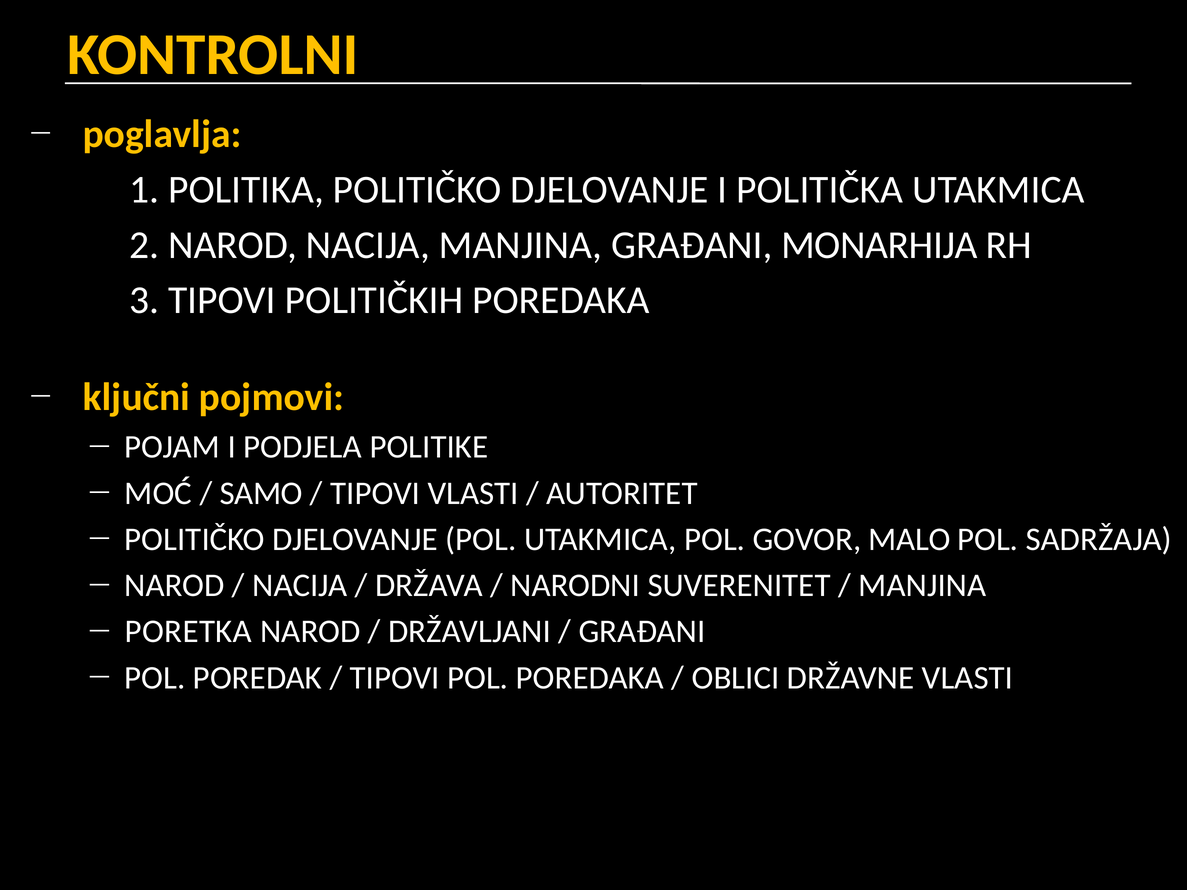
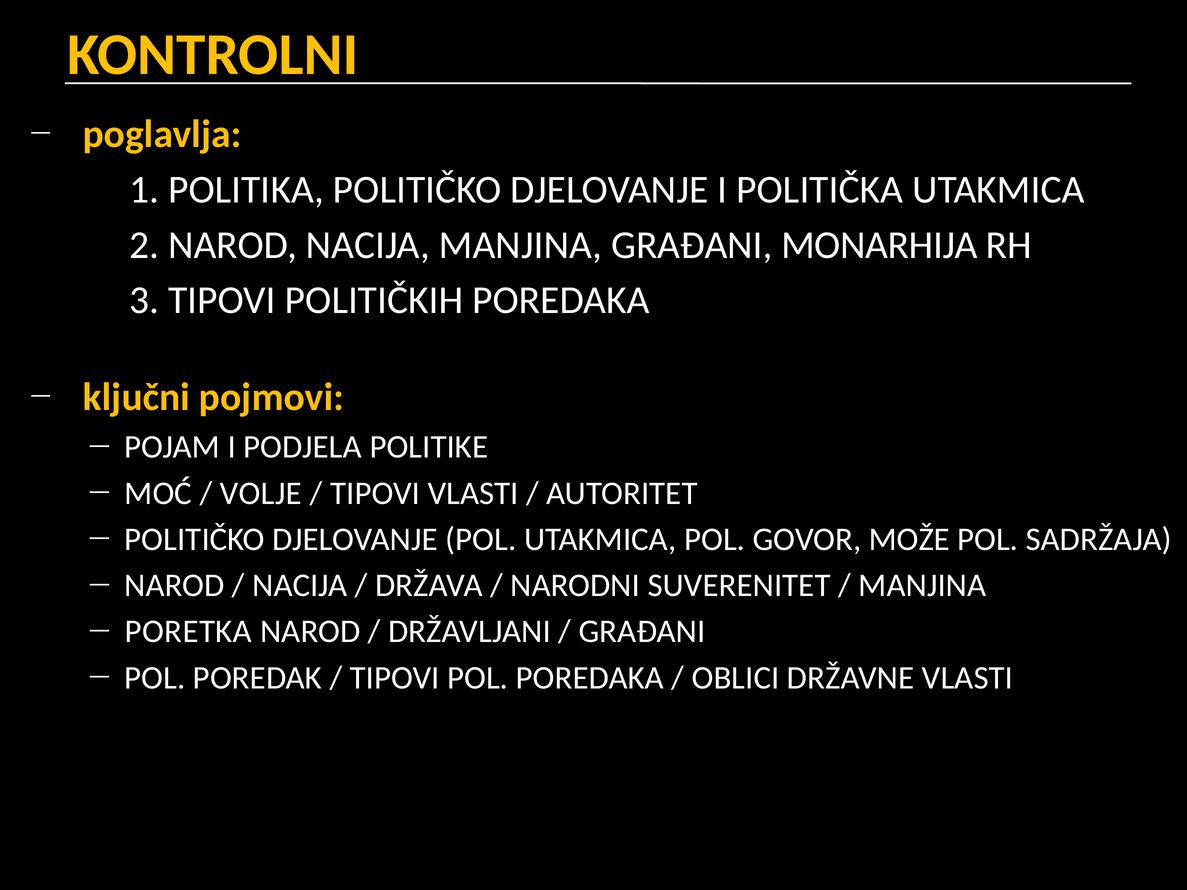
SAMO: SAMO -> VOLJE (261, 493)
MALO: MALO -> MOŽE (909, 539)
